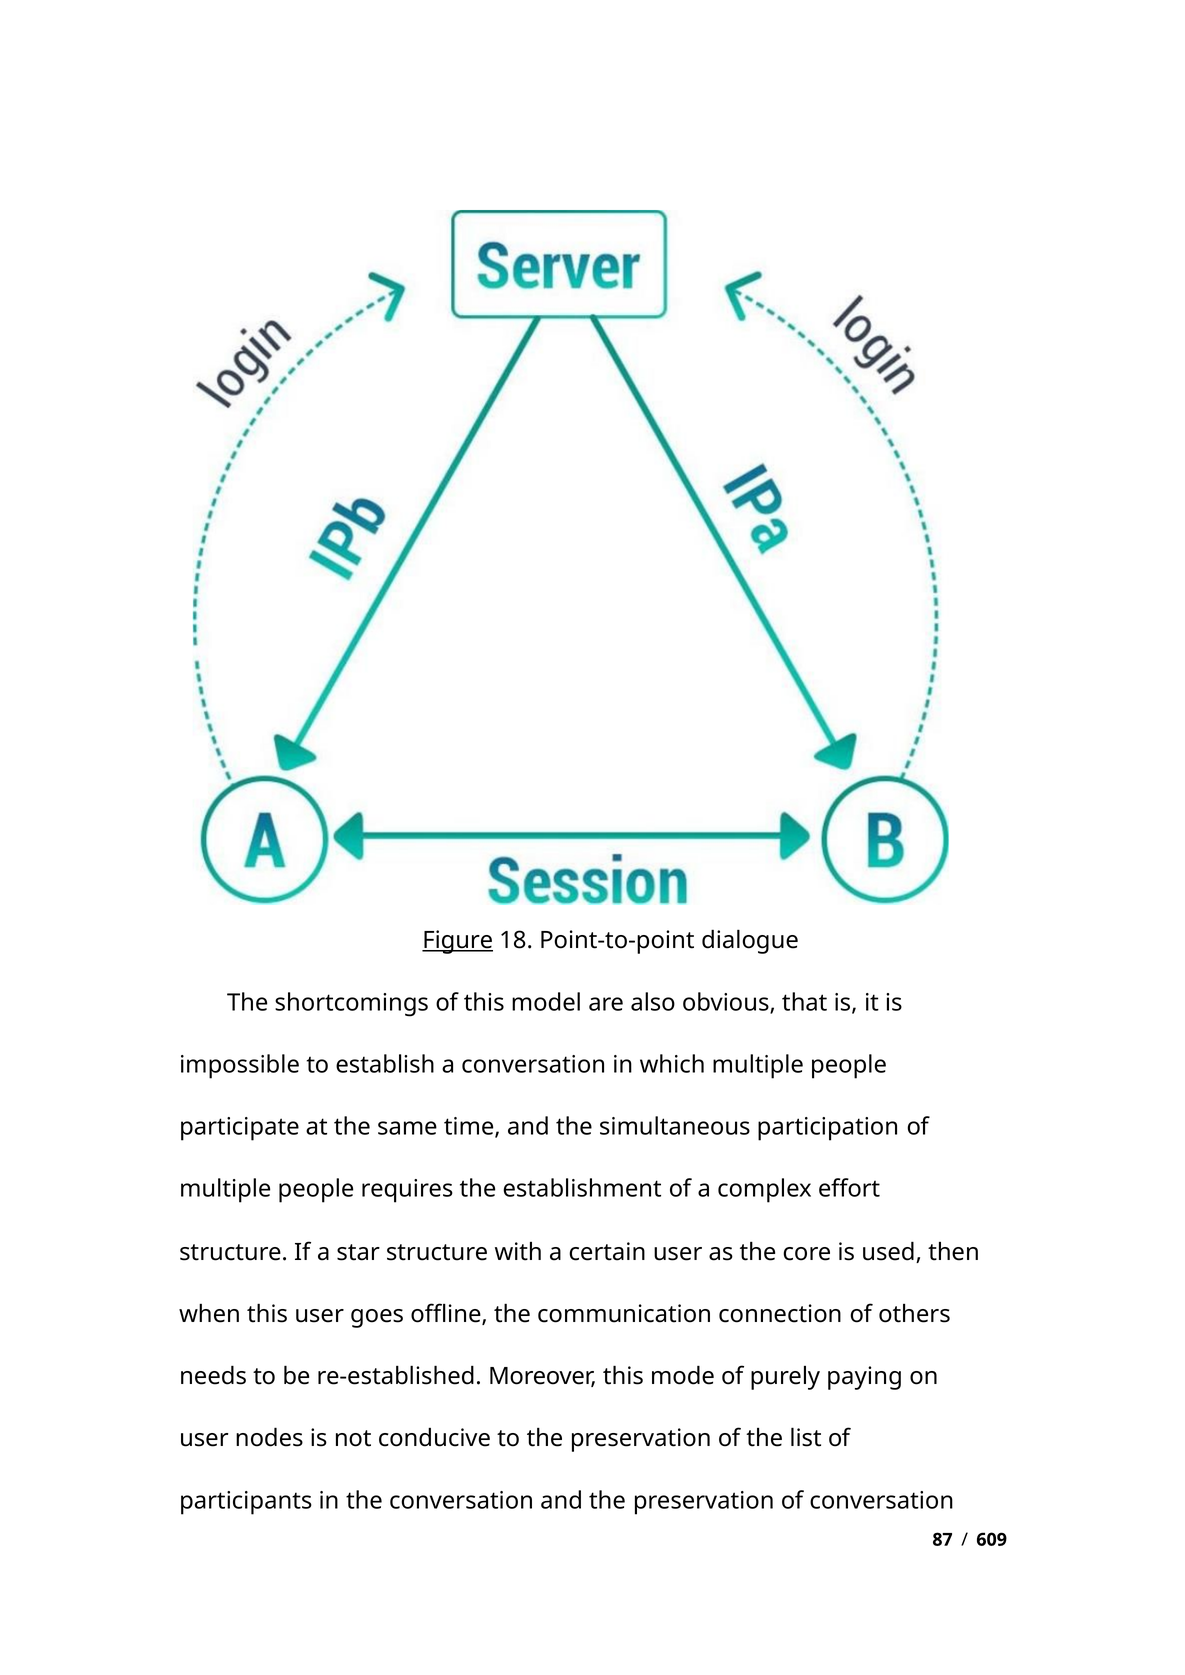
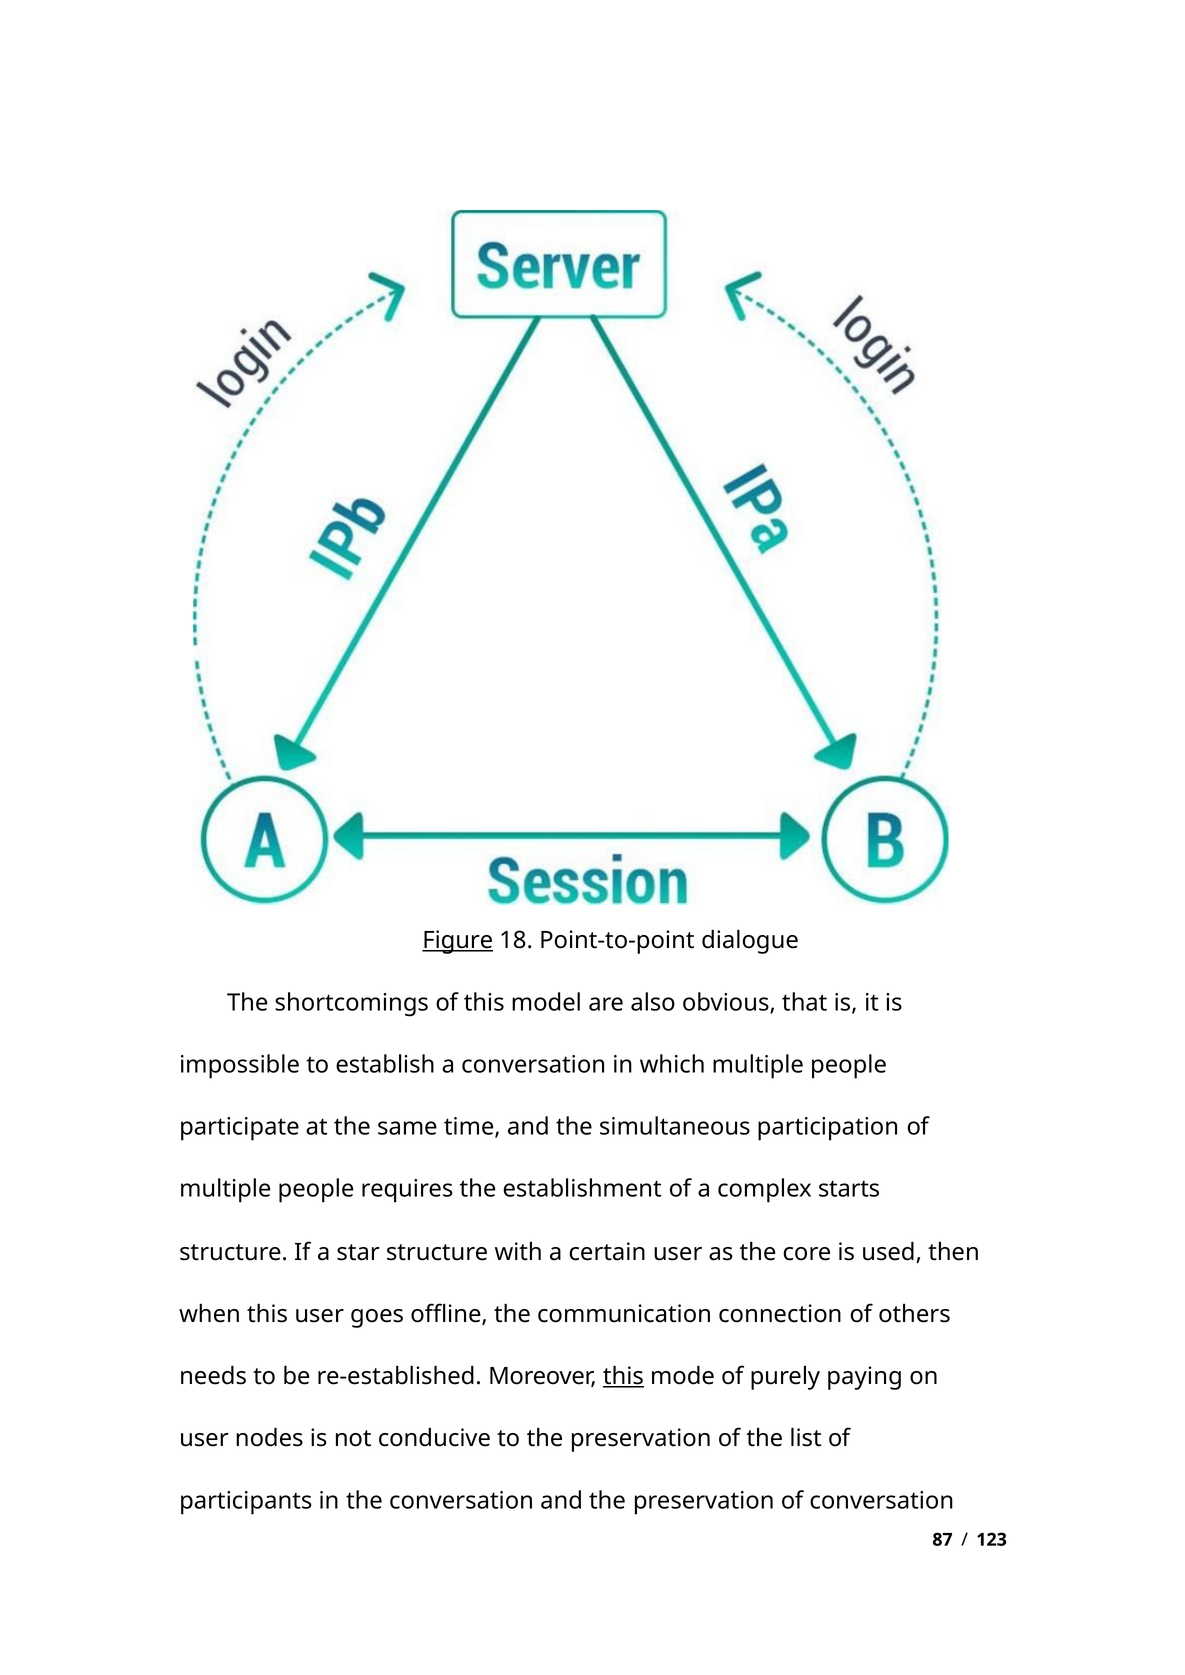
effort: effort -> starts (849, 1189)
this underline: none -> present (623, 1376)
609: 609 -> 123 (992, 1540)
